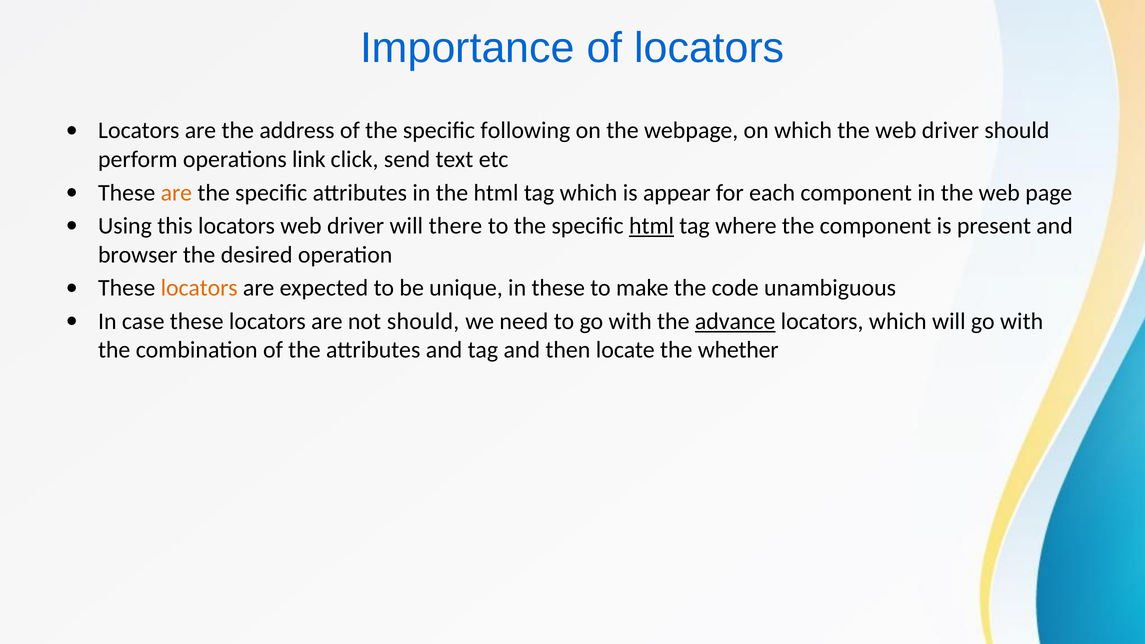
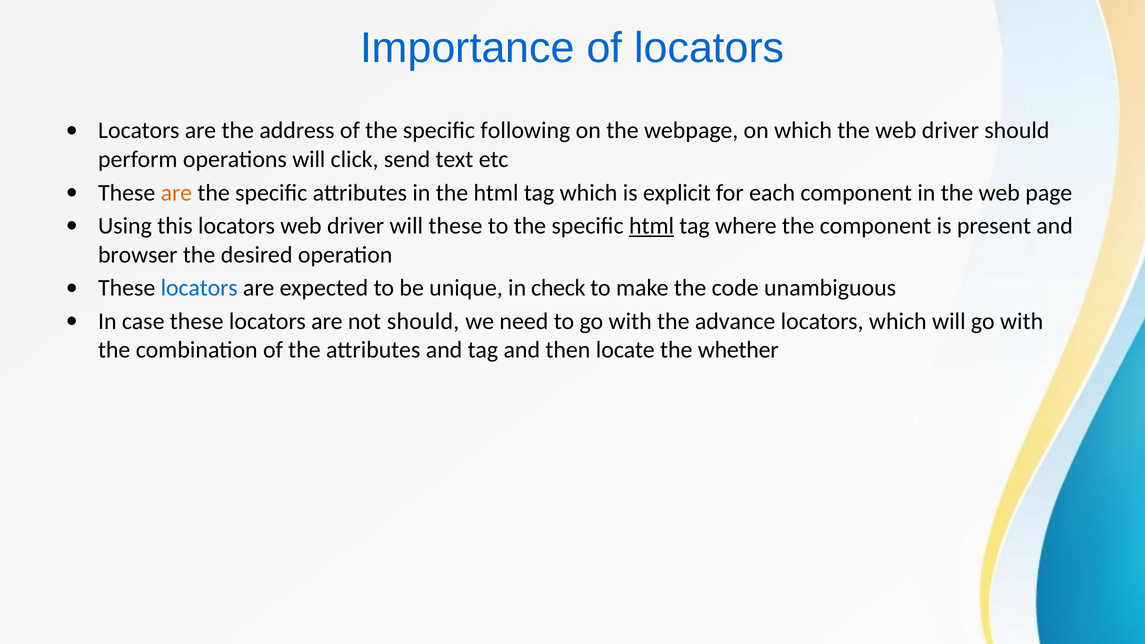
operations link: link -> will (309, 159)
appear: appear -> explicit (677, 193)
will there: there -> these (455, 226)
locators colour: orange -> blue (199, 288)
in these: these -> check (558, 288)
advance underline: present -> none (735, 321)
